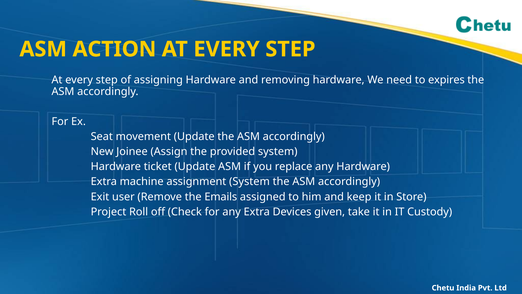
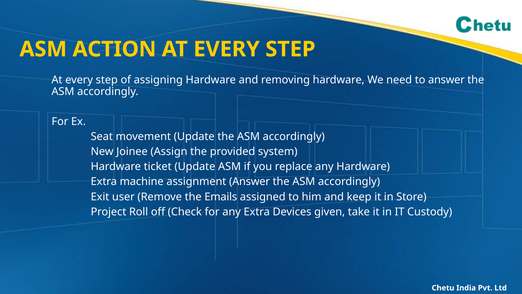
to expires: expires -> answer (446, 80)
assignment System: System -> Answer (250, 181)
